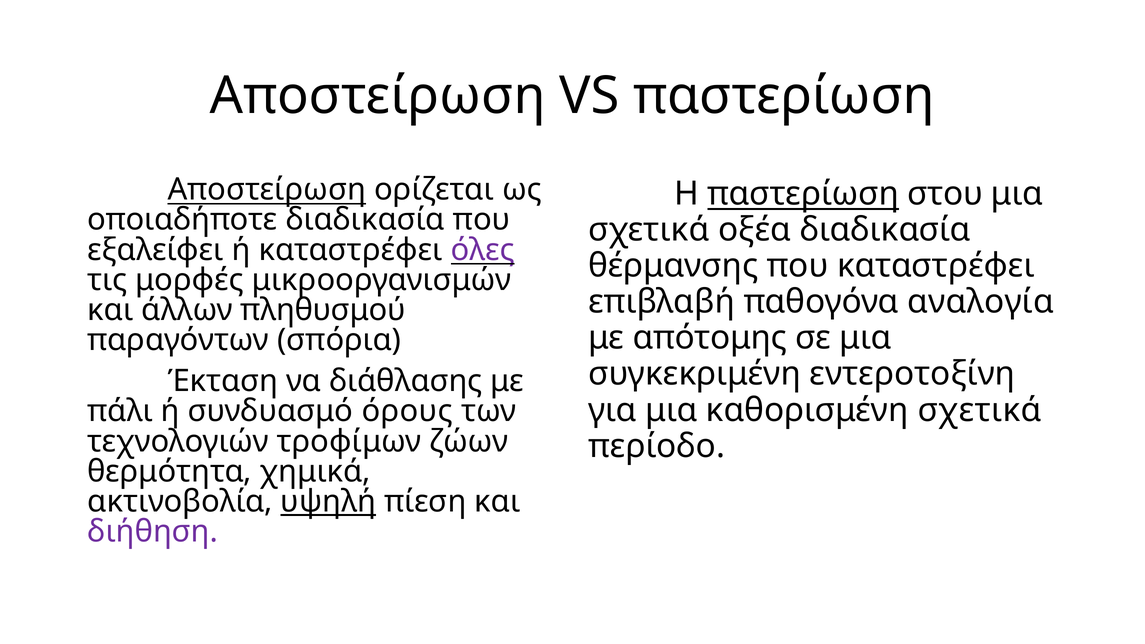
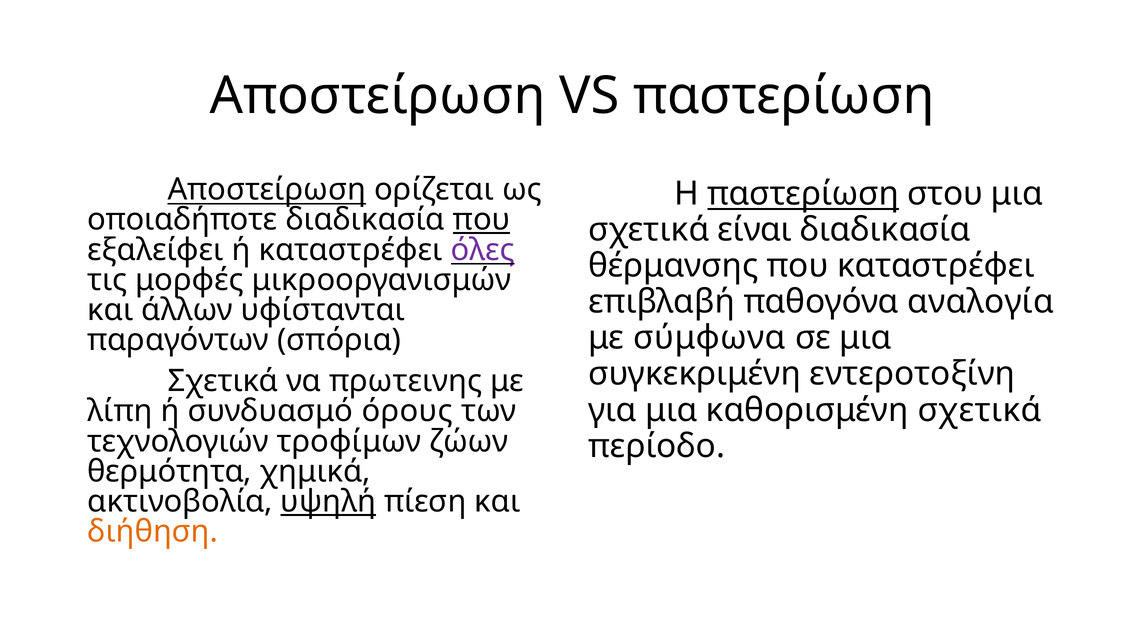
που underline: none -> present (482, 220)
οξέα: οξέα -> είναι (755, 230)
πληθυσμού: πληθυσμού -> υφίστανται (323, 310)
απότομης: απότομης -> σύμφωνα (710, 338)
Έκταση: Έκταση -> Σχετικά (223, 381)
διάθλασης: διάθλασης -> πρωτεινης (406, 381)
πάλι: πάλι -> λίπη (120, 411)
διήθηση colour: purple -> orange (153, 532)
